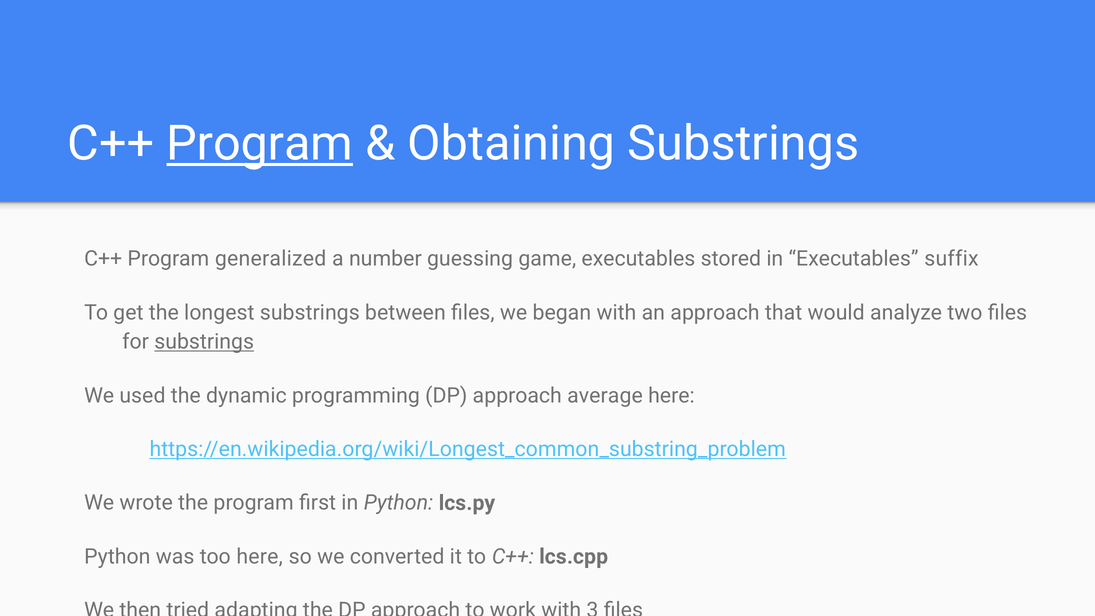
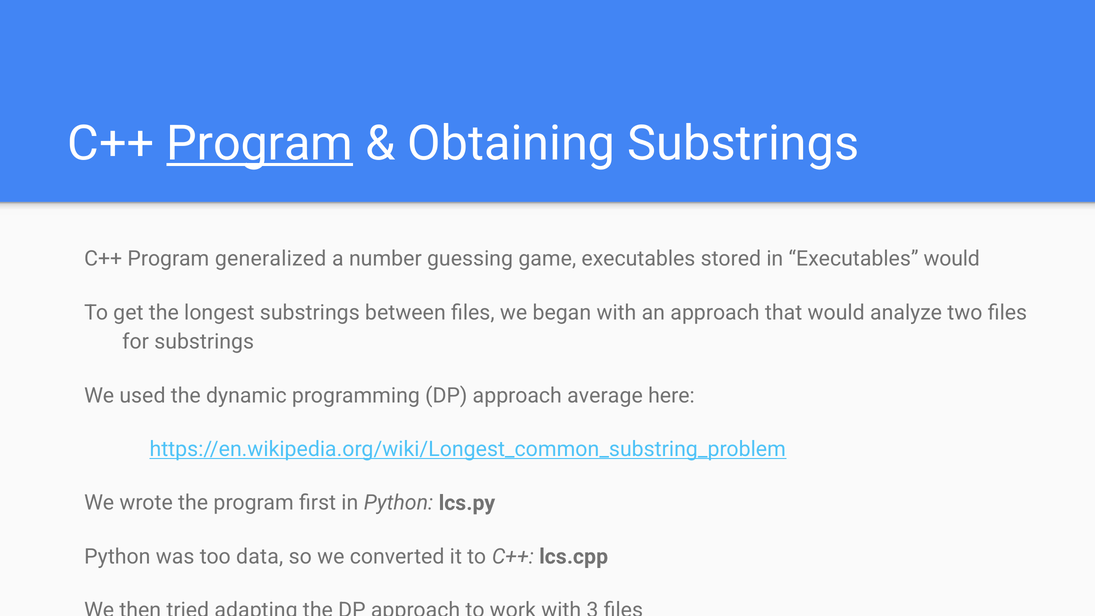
Executables suffix: suffix -> would (952, 259)
substrings underline: present -> none (204, 342)
too here: here -> data (260, 557)
